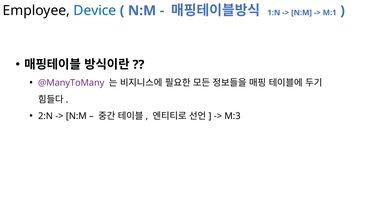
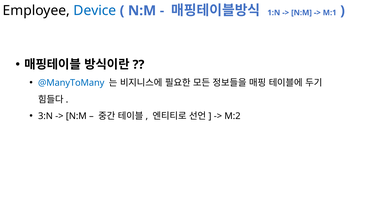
@ManyToMany colour: purple -> blue (71, 83)
2:N: 2:N -> 3:N (45, 116)
M:3: M:3 -> M:2 (232, 116)
